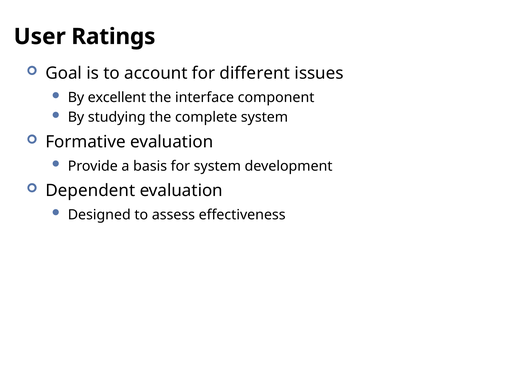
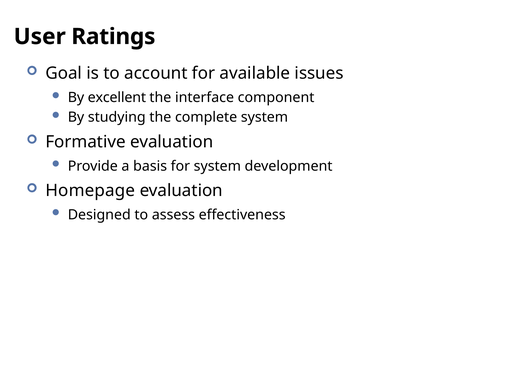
different: different -> available (255, 73)
Dependent: Dependent -> Homepage (90, 191)
